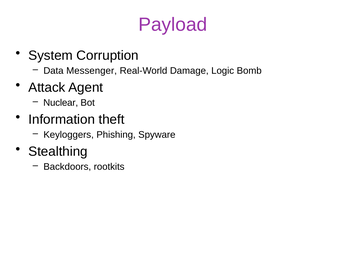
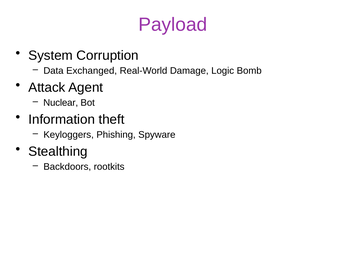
Messenger: Messenger -> Exchanged (92, 71)
